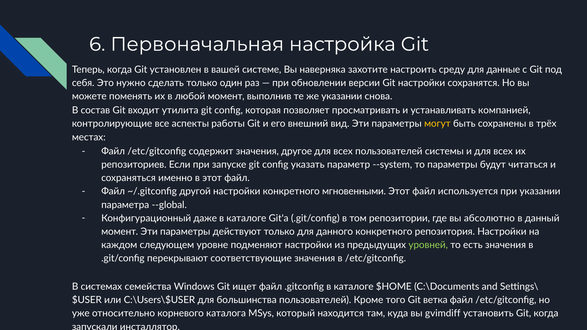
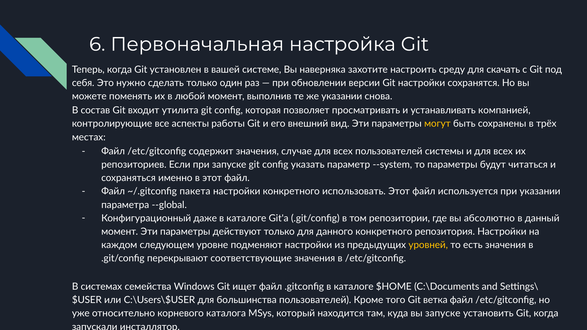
данные: данные -> скачать (503, 70)
другое: другое -> случае (297, 151)
другой: другой -> пакета (195, 192)
мгновенными: мгновенными -> использовать (354, 192)
уровней colour: light green -> yellow (428, 245)
вы gvimdiff: gvimdiff -> запуске (443, 314)
